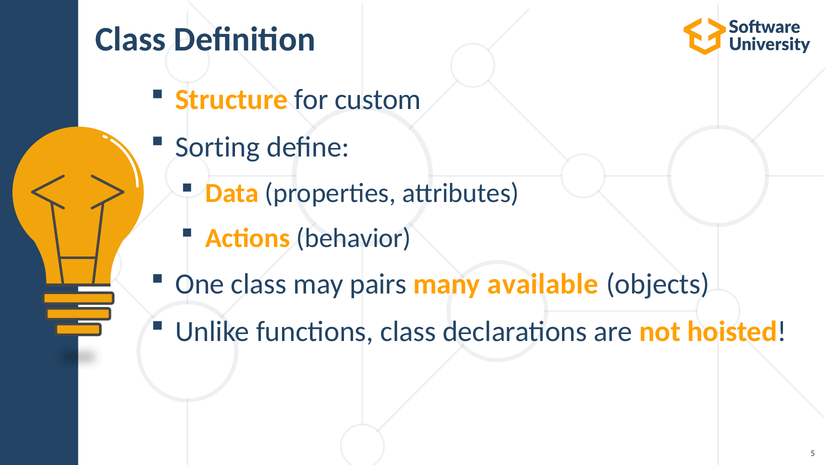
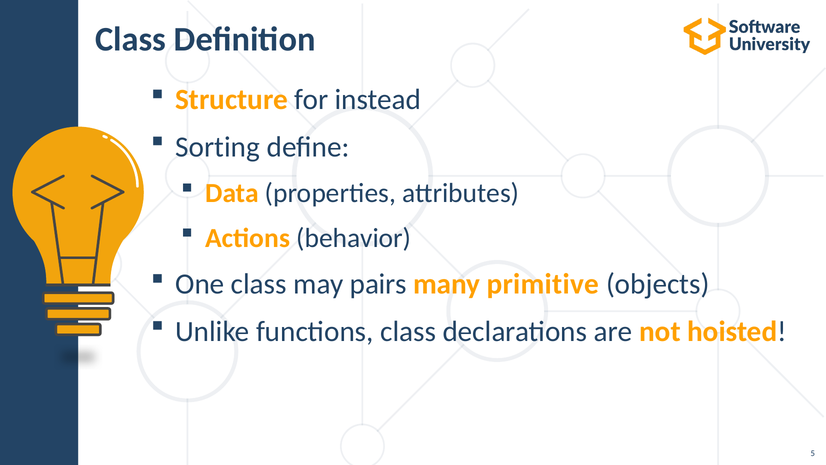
custom: custom -> instead (378, 100)
available: available -> primitive (543, 284)
